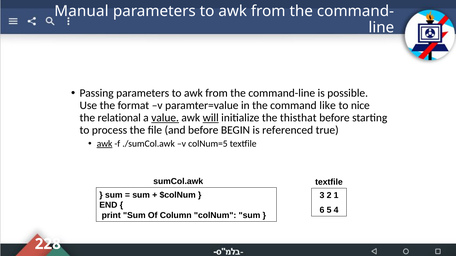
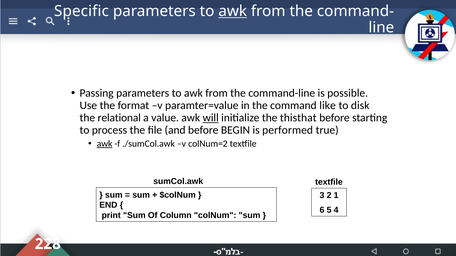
Manual: Manual -> Specific (81, 11)
awk underline: none -> present (233, 11)
nice: nice -> disk (360, 106)
value underline: present -> none (165, 118)
referenced: referenced -> performed (288, 130)
colNum=5: colNum=5 -> colNum=2 (208, 144)
